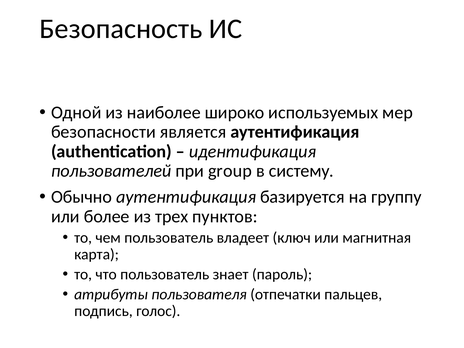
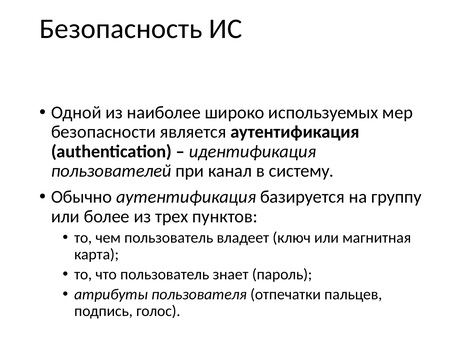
group: group -> канал (230, 171)
